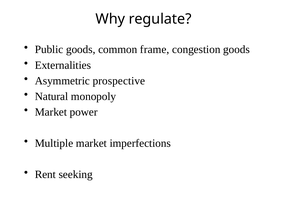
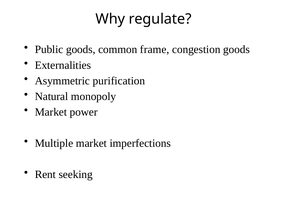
prospective: prospective -> purification (119, 81)
